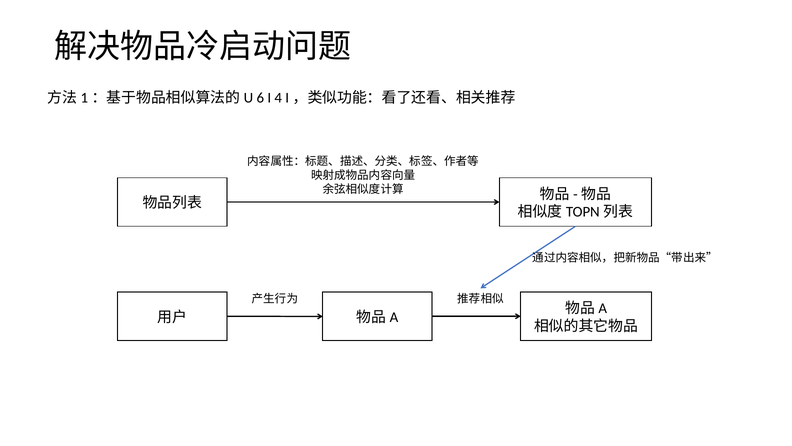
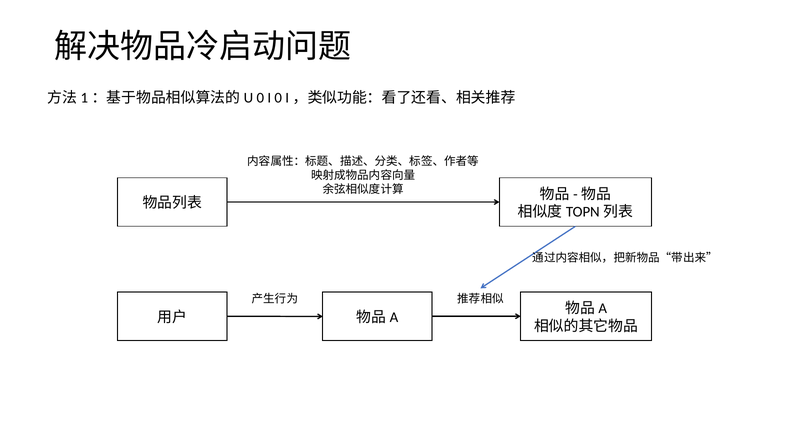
6: 6 -> 0 (260, 98)
I 4: 4 -> 0 (278, 98)
